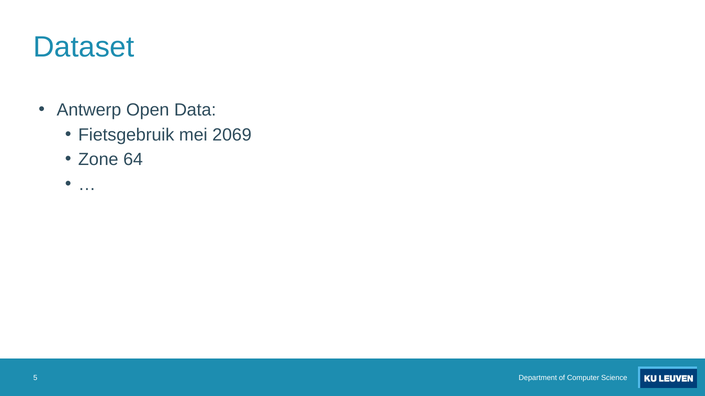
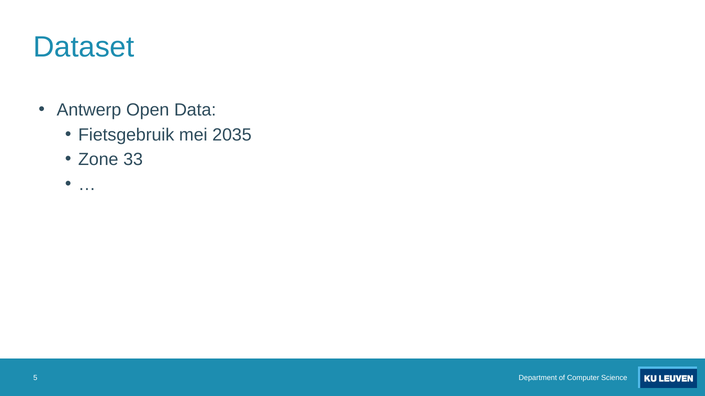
2069: 2069 -> 2035 (232, 135)
64: 64 -> 33 (133, 160)
